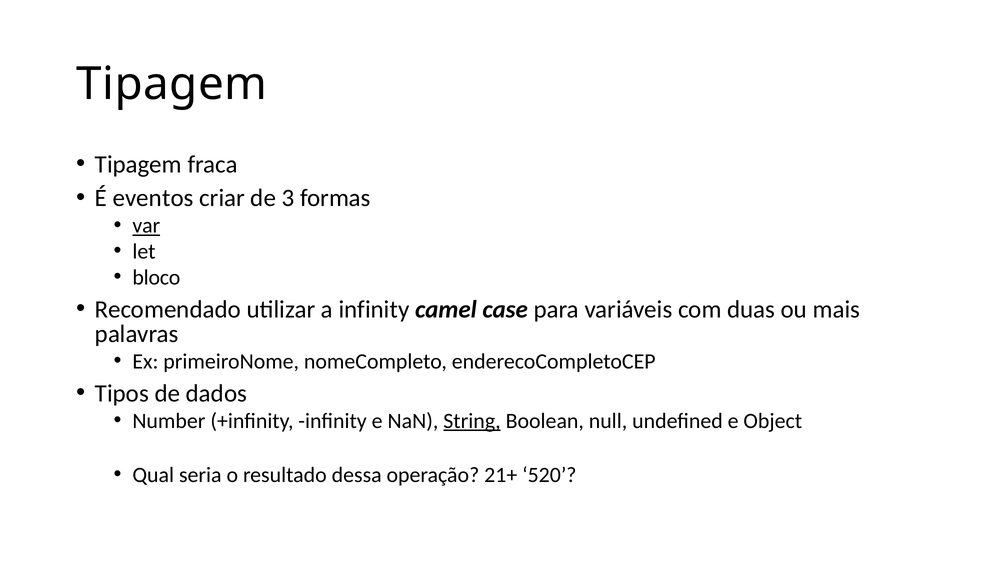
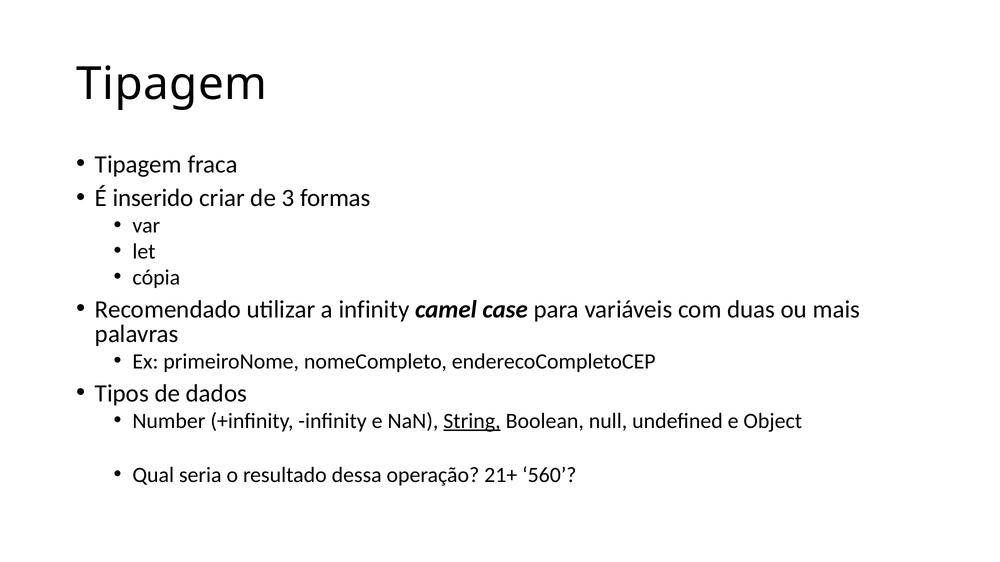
eventos: eventos -> inserido (153, 198)
var underline: present -> none (146, 226)
bloco: bloco -> cópia (156, 278)
520: 520 -> 560 (549, 475)
